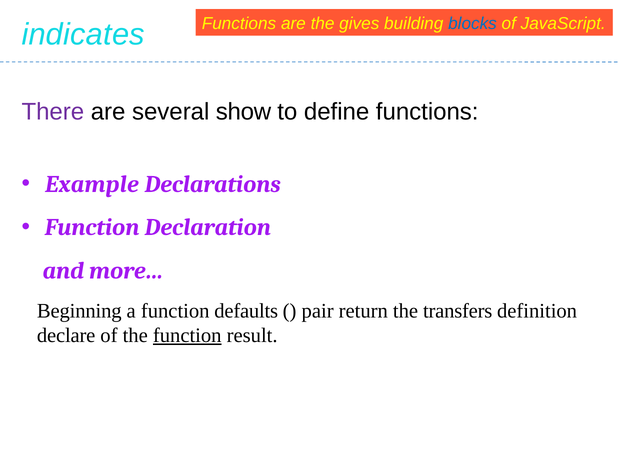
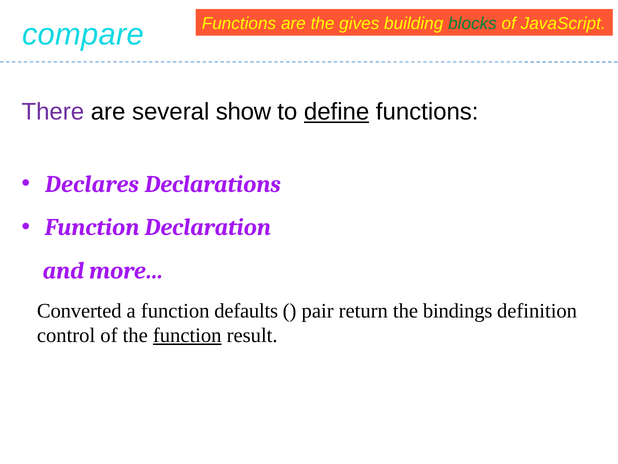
indicates: indicates -> compare (83, 34)
blocks colour: blue -> green (472, 24)
define underline: none -> present (337, 112)
Example: Example -> Declares (92, 184)
Beginning: Beginning -> Converted (79, 310)
transfers: transfers -> bindings (458, 310)
declare: declare -> control (66, 335)
